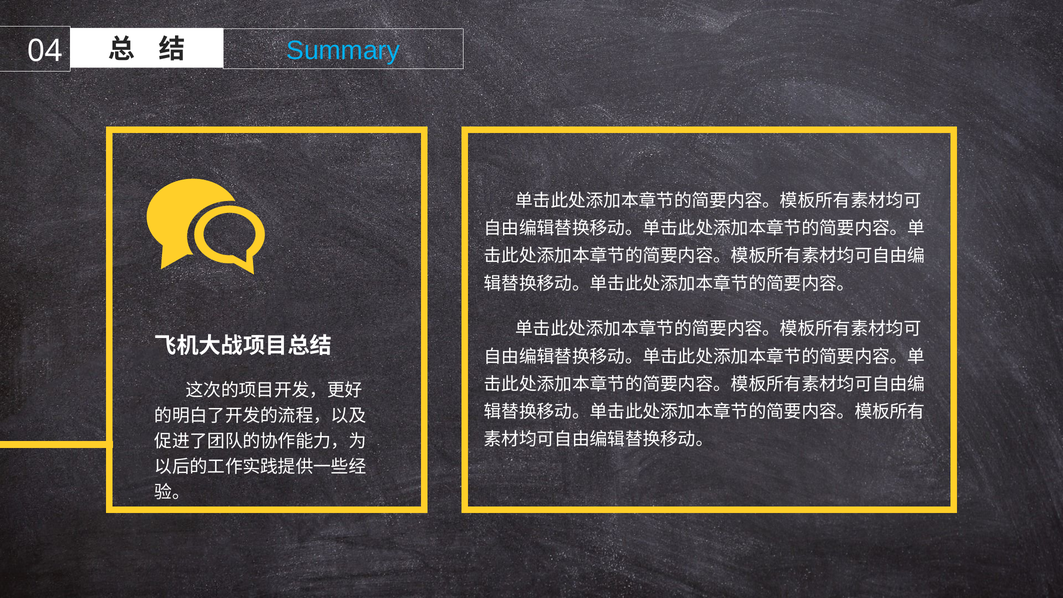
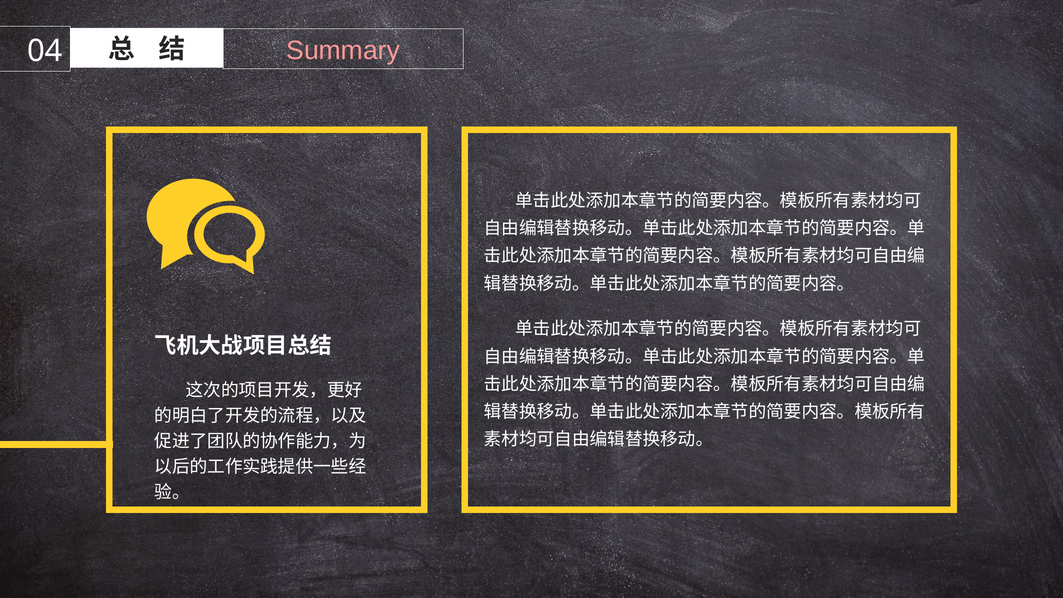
Summary colour: light blue -> pink (343, 51)
